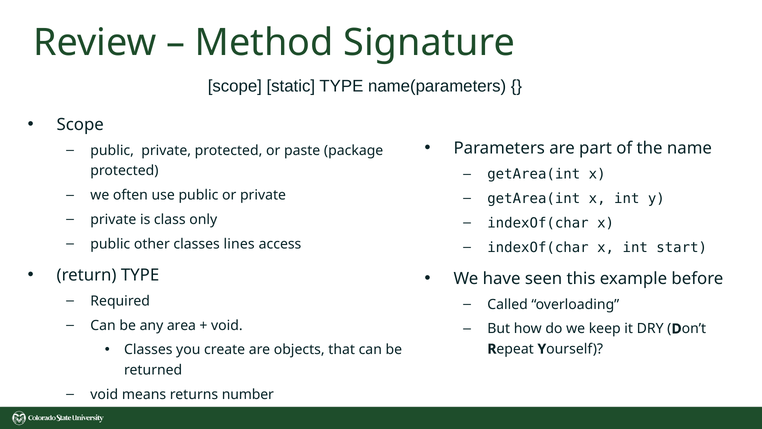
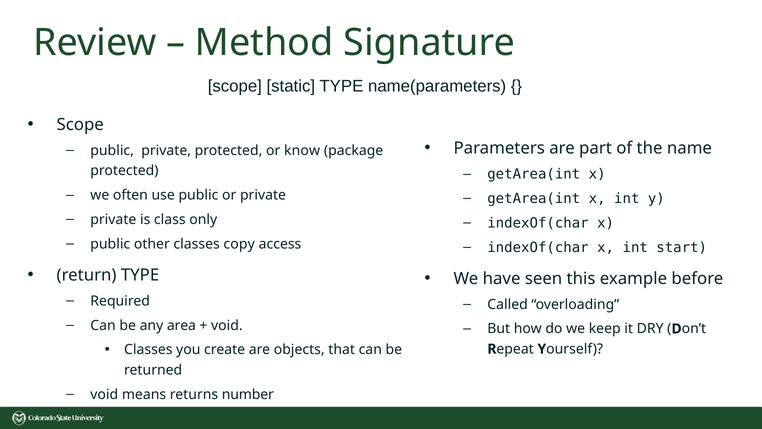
paste: paste -> know (302, 150)
lines: lines -> copy (239, 244)
